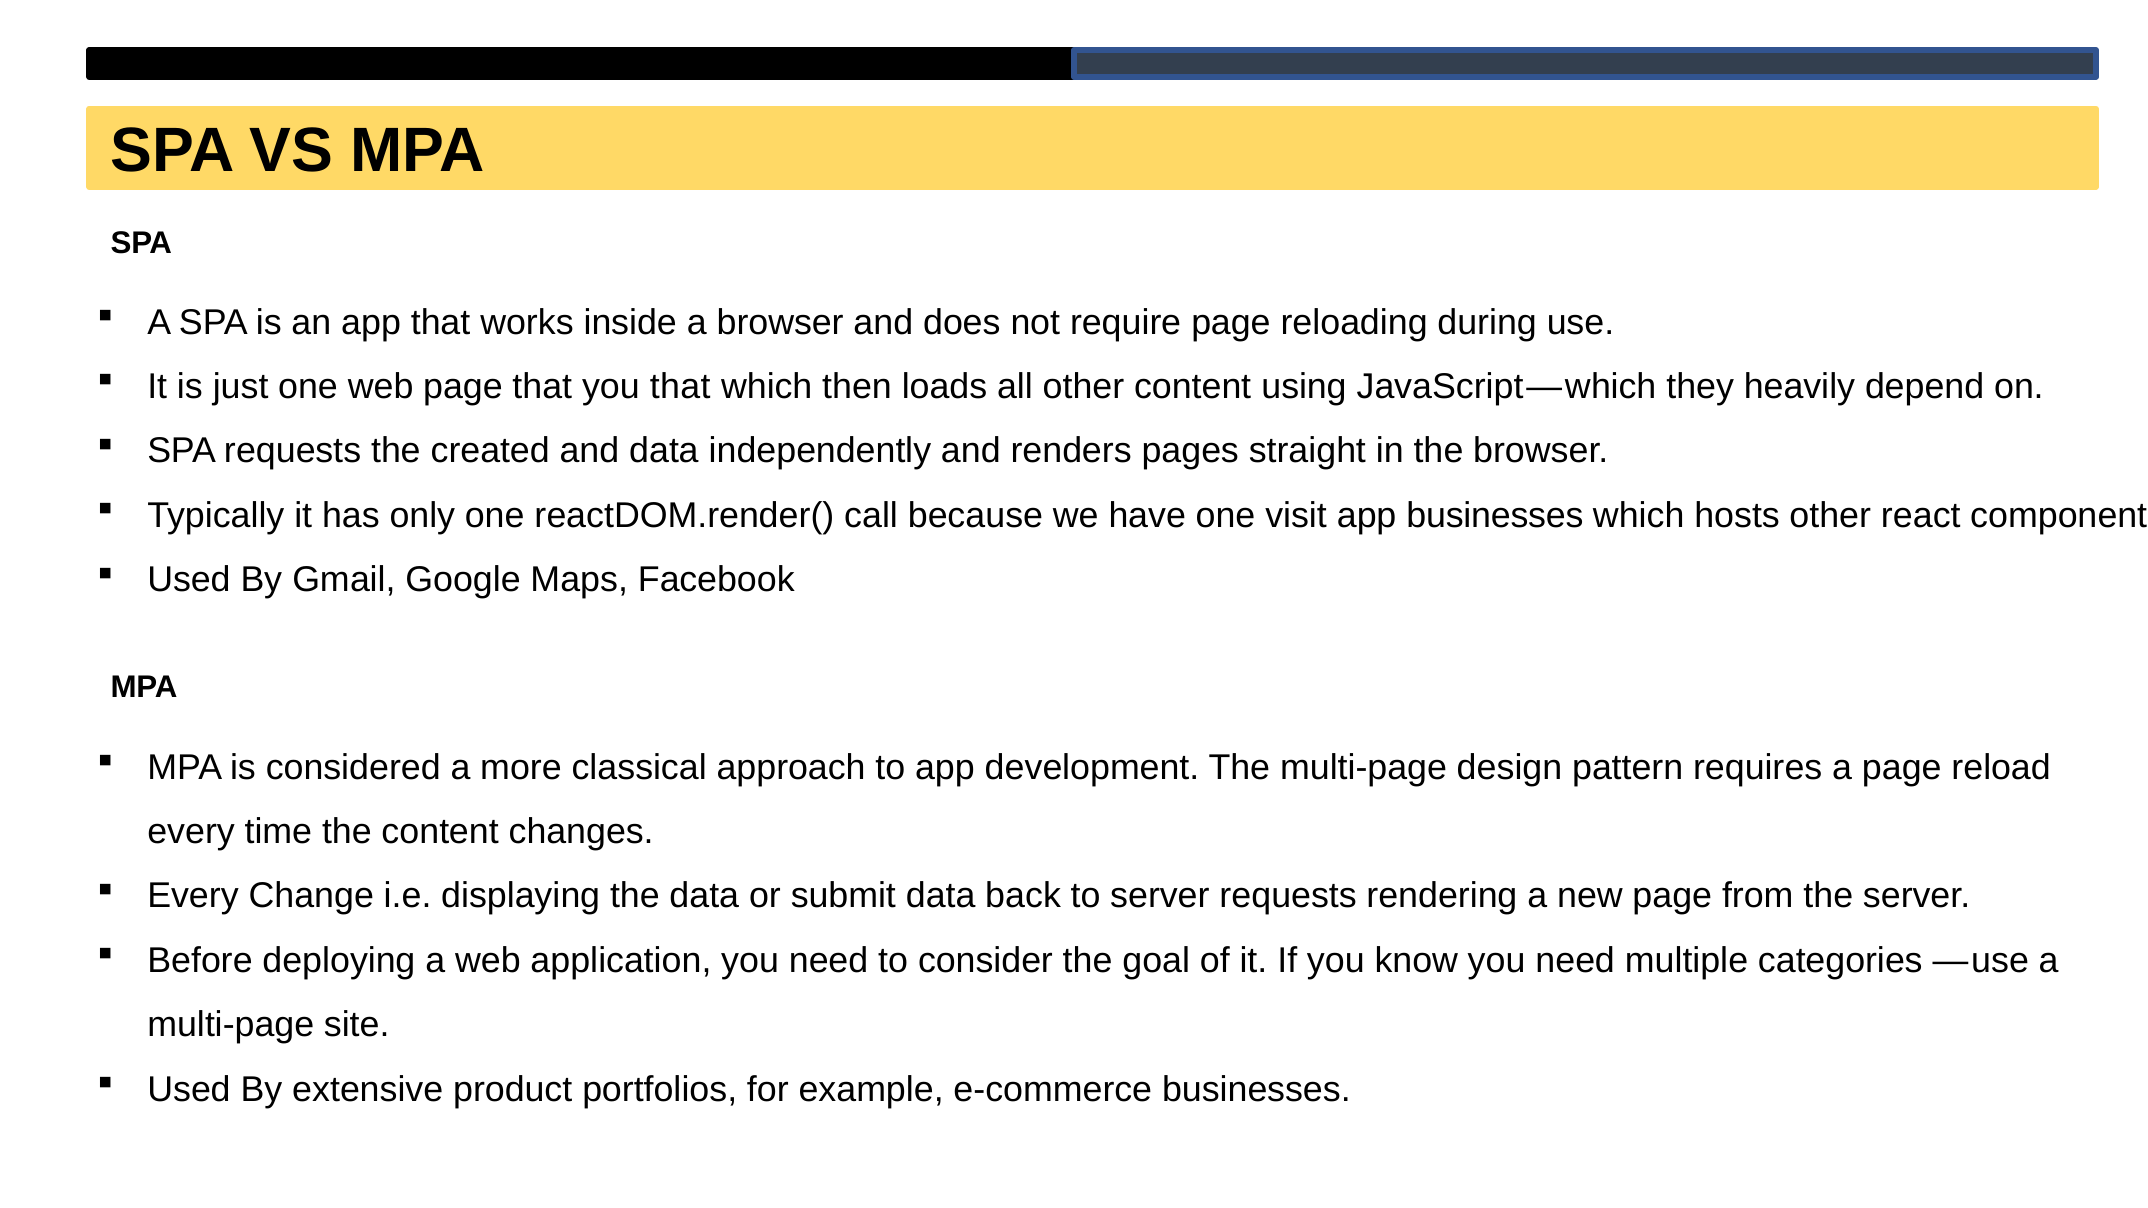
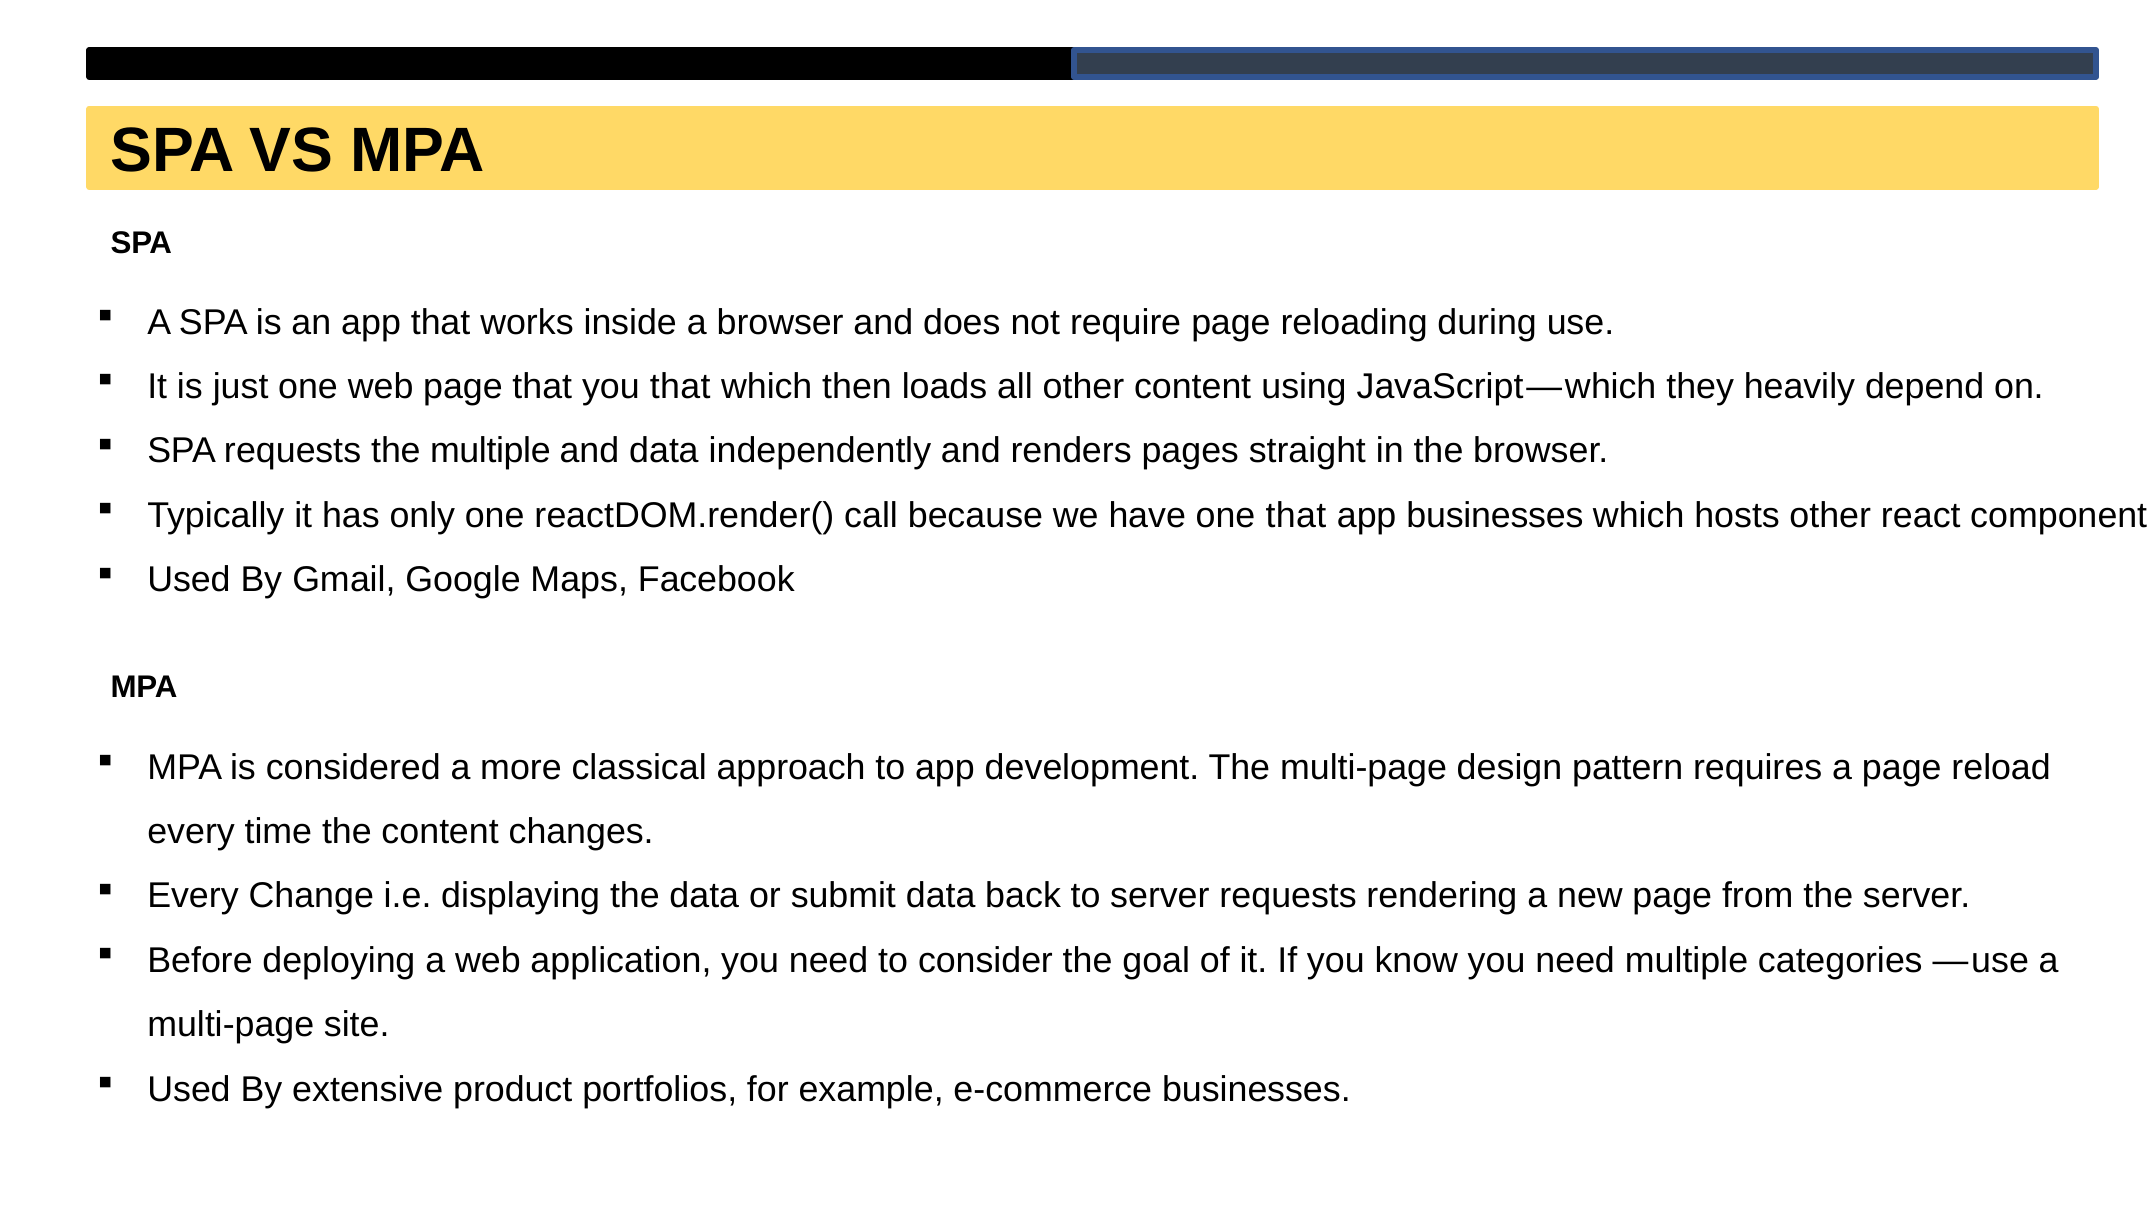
the created: created -> multiple (490, 451)
one visit: visit -> that (1296, 516)
